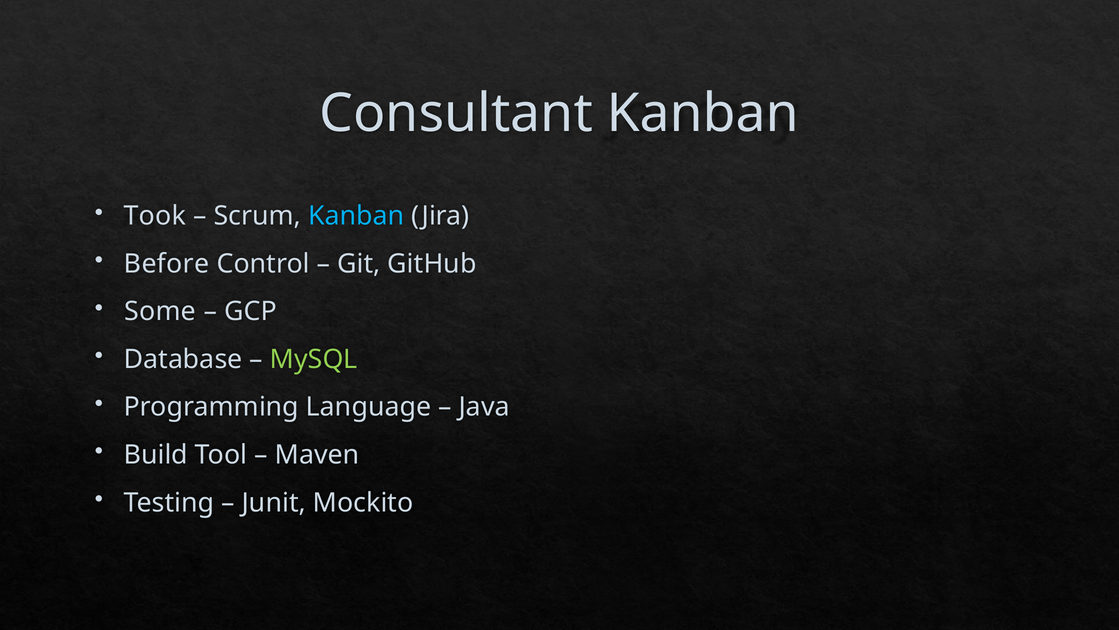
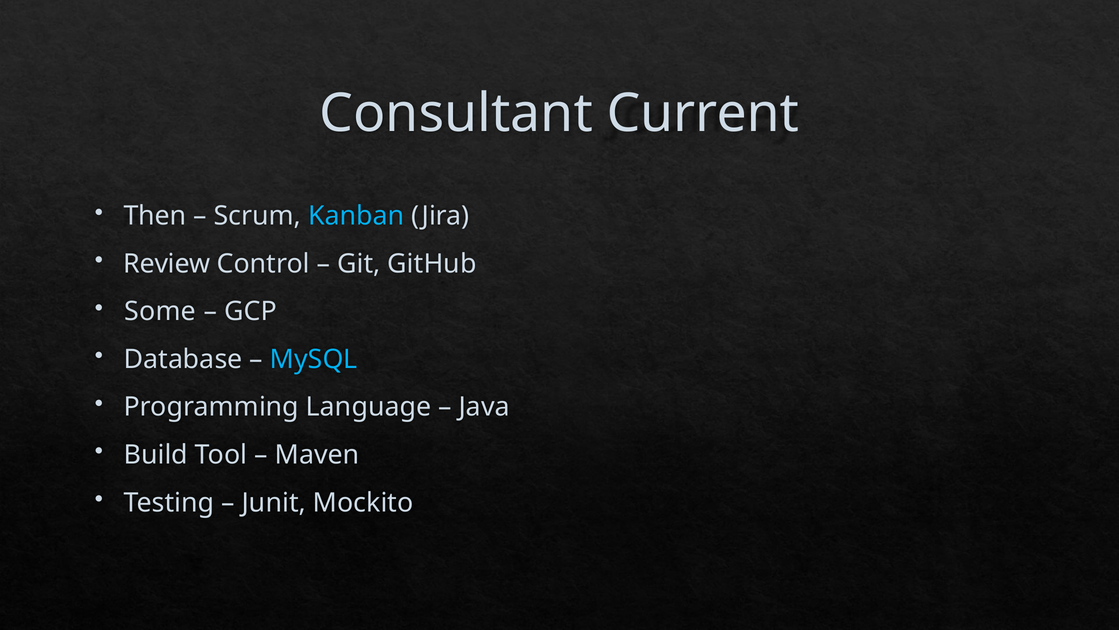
Consultant Kanban: Kanban -> Current (703, 113)
Took: Took -> Then (155, 216)
Before: Before -> Review (167, 264)
MySQL colour: light green -> light blue (314, 359)
